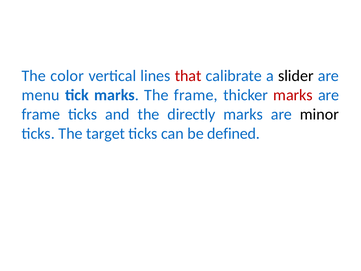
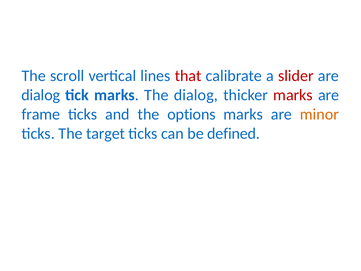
color: color -> scroll (67, 76)
slider colour: black -> red (296, 76)
menu: menu -> dialog (41, 95)
The frame: frame -> dialog (196, 95)
directly: directly -> options (191, 114)
minor colour: black -> orange (319, 114)
